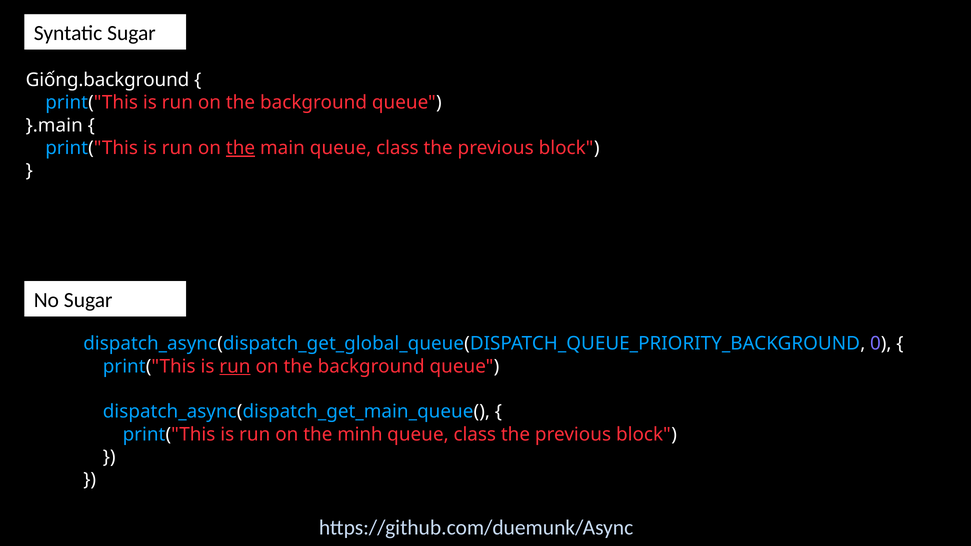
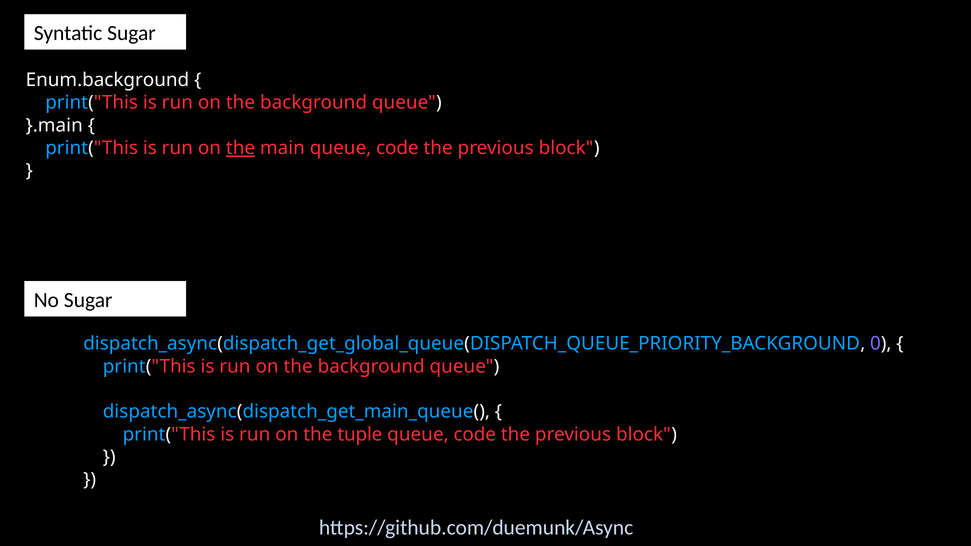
Giống.background: Giống.background -> Enum.background (107, 80)
main queue class: class -> code (397, 148)
run underline: present -> none (235, 367)
minh: minh -> tuple (360, 435)
class: class -> code (475, 435)
